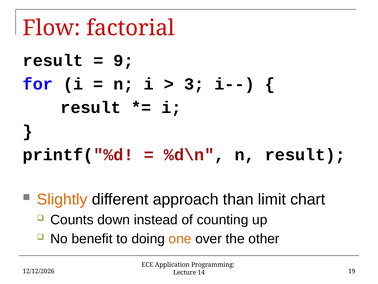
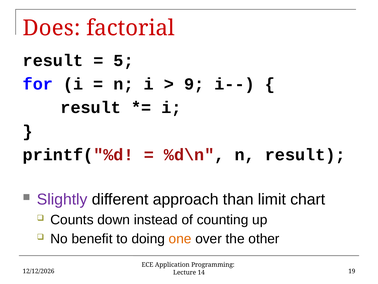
Flow: Flow -> Does (52, 28)
9: 9 -> 5 (124, 60)
3: 3 -> 9 (194, 84)
Slightly colour: orange -> purple (62, 199)
